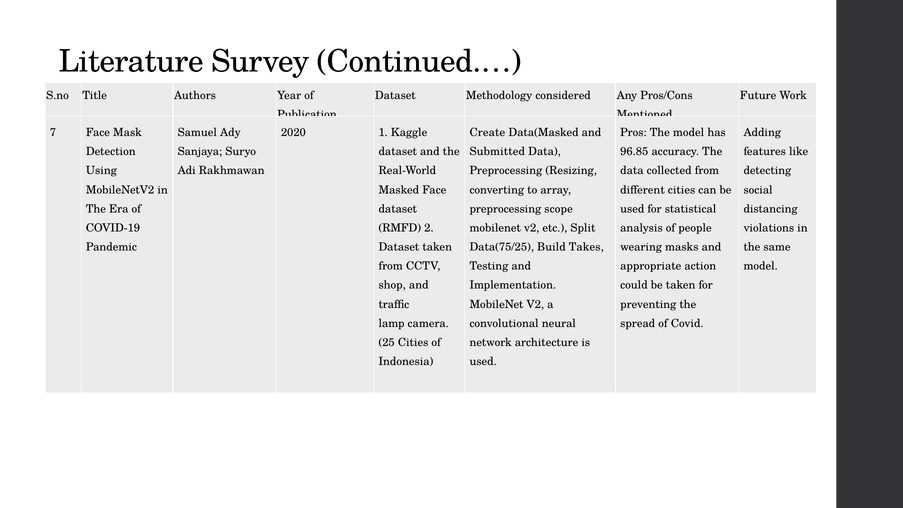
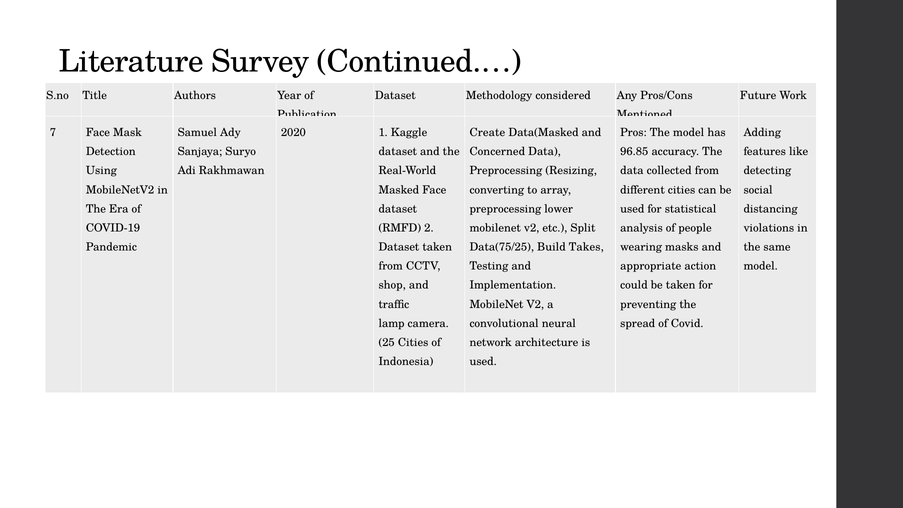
Submitted: Submitted -> Concerned (497, 152)
scope: scope -> lower (559, 209)
